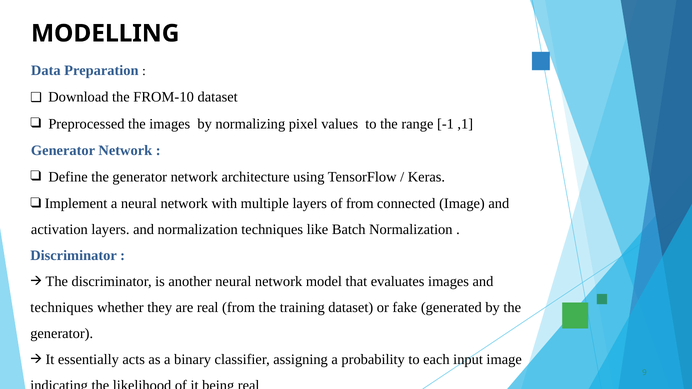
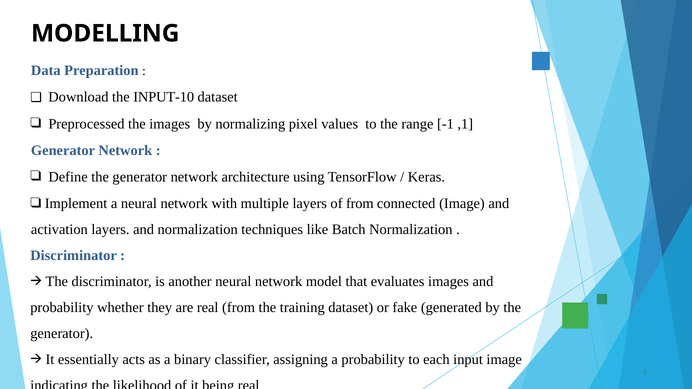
FROM-10: FROM-10 -> INPUT-10 (164, 97)
techniques: techniques -> probability (62, 308)
